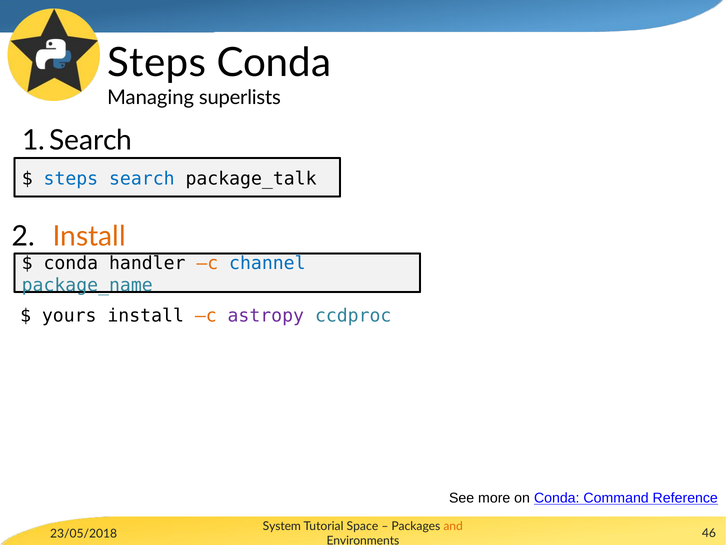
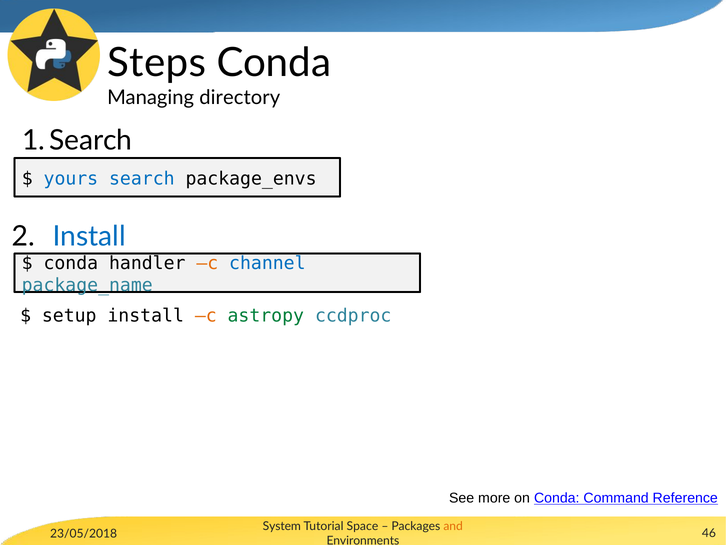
superlists: superlists -> directory (240, 98)
steps: steps -> yours (71, 178)
package_talk: package_talk -> package_envs (251, 178)
Install colour: orange -> blue (89, 236)
yours: yours -> setup (69, 315)
astropy colour: purple -> green (266, 315)
